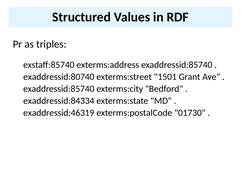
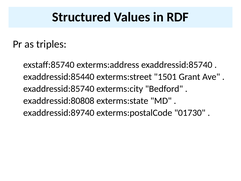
exaddressid:80740: exaddressid:80740 -> exaddressid:85440 (59, 77)
exaddressid:84334: exaddressid:84334 -> exaddressid:80808 (59, 101)
exaddressid:46319: exaddressid:46319 -> exaddressid:89740 (59, 113)
